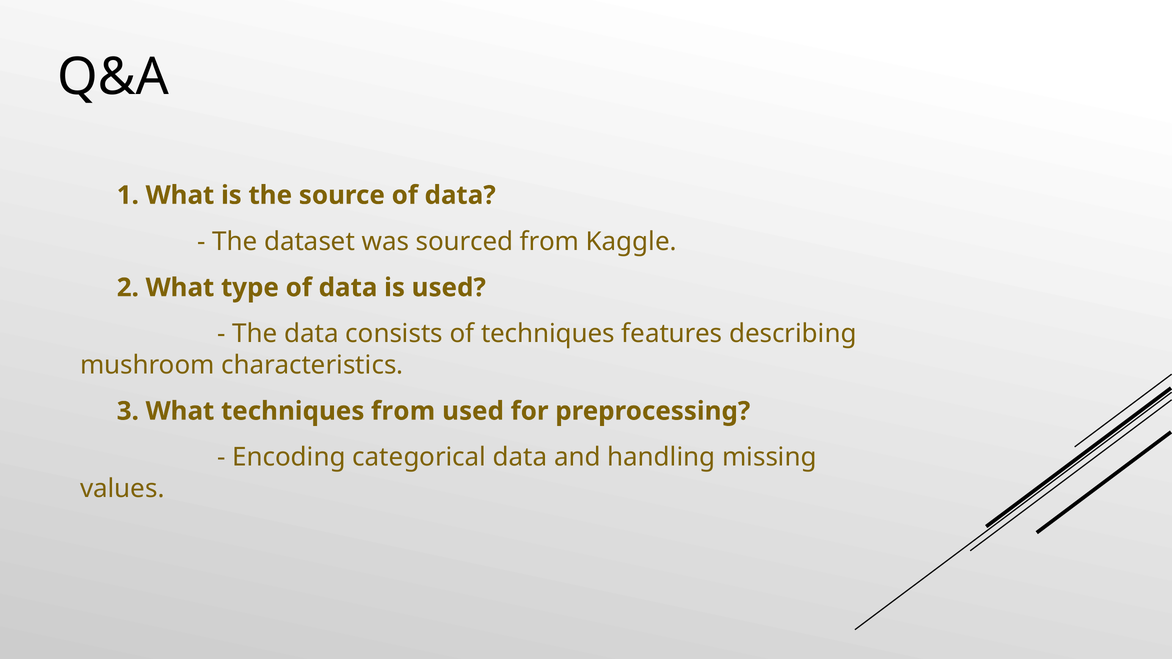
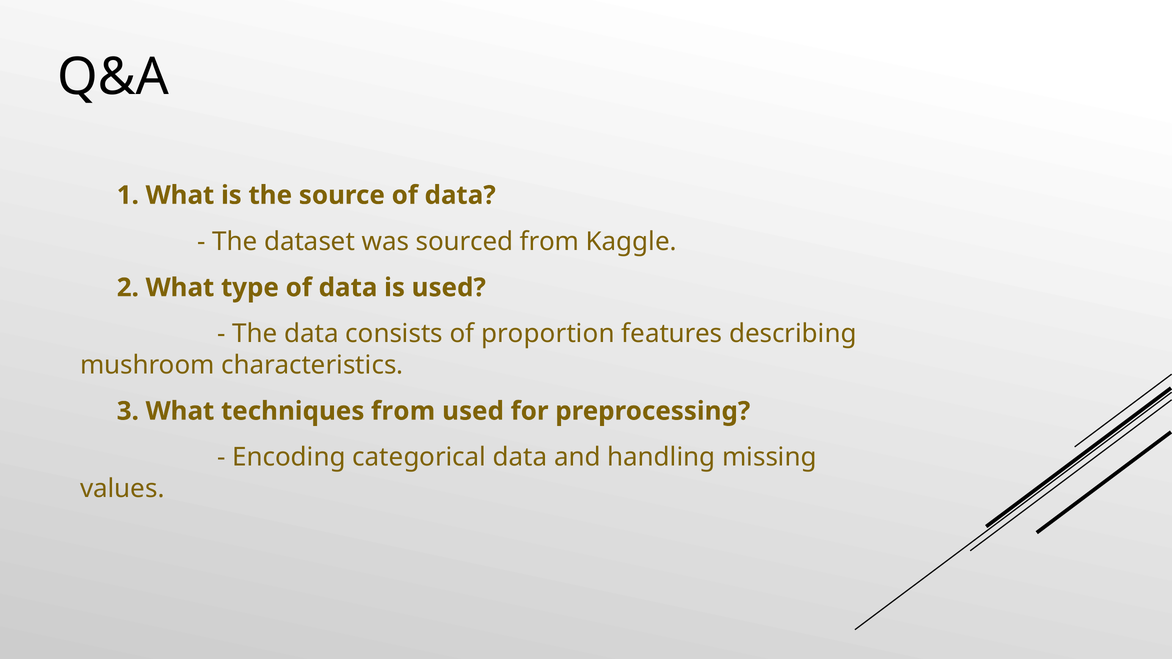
of techniques: techniques -> proportion (548, 334)
